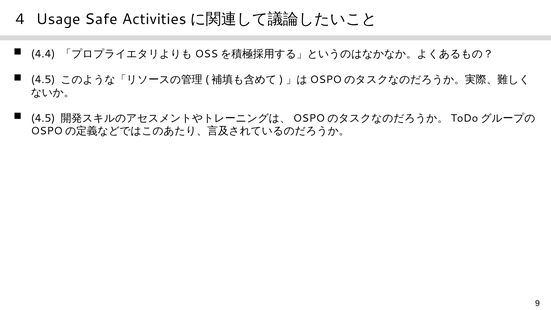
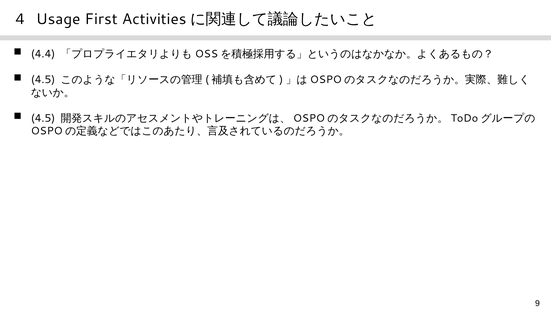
Safe: Safe -> First (101, 19)
